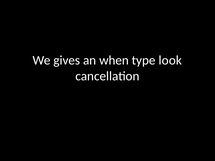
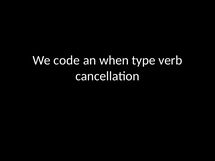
gives: gives -> code (67, 60)
look: look -> verb (170, 60)
